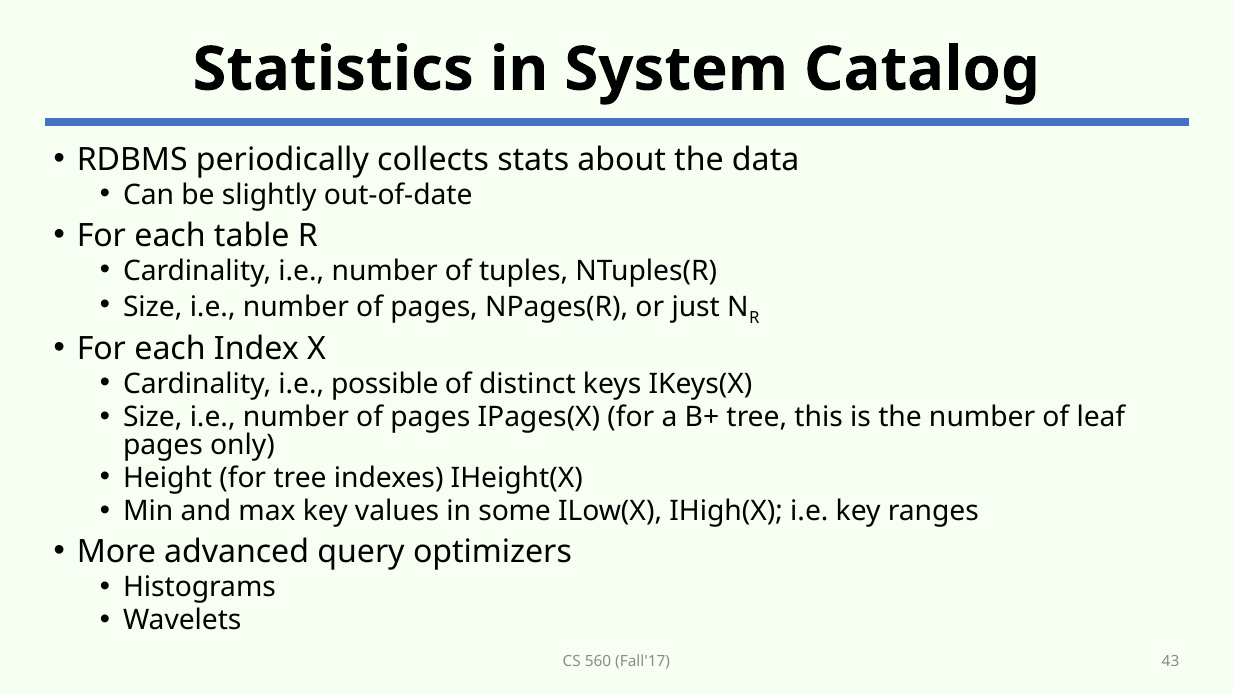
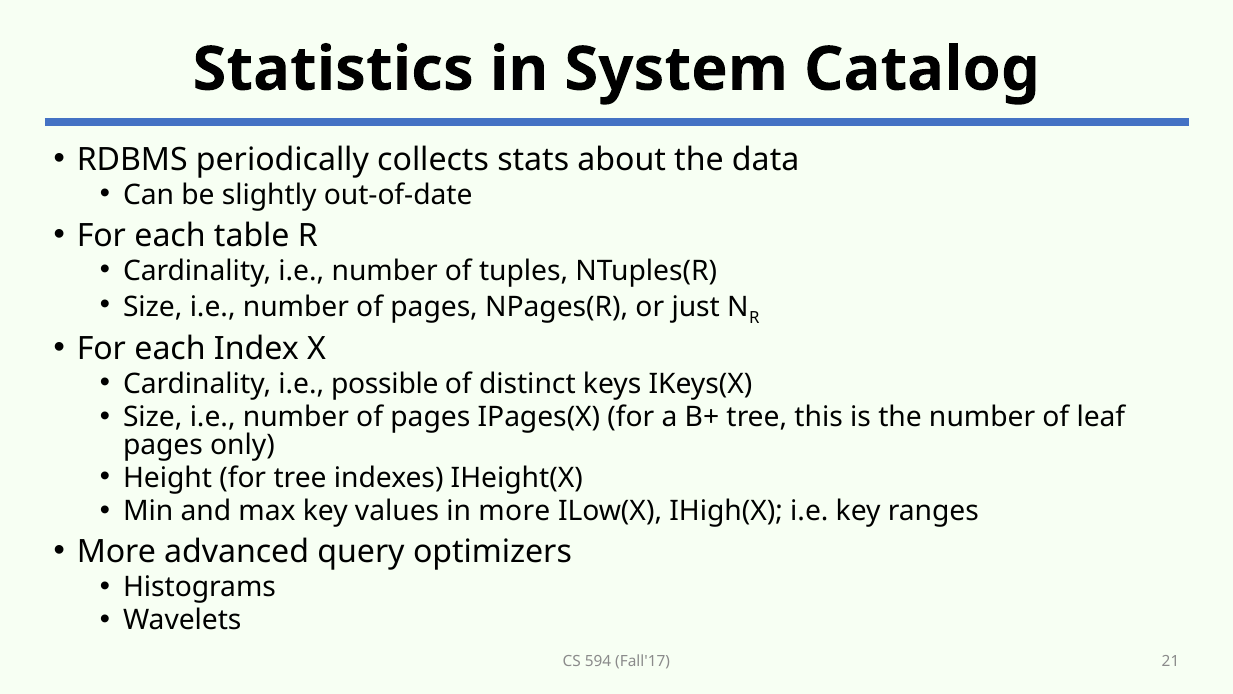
in some: some -> more (514, 511)
560: 560 -> 594 (598, 661)
43: 43 -> 21 (1171, 661)
